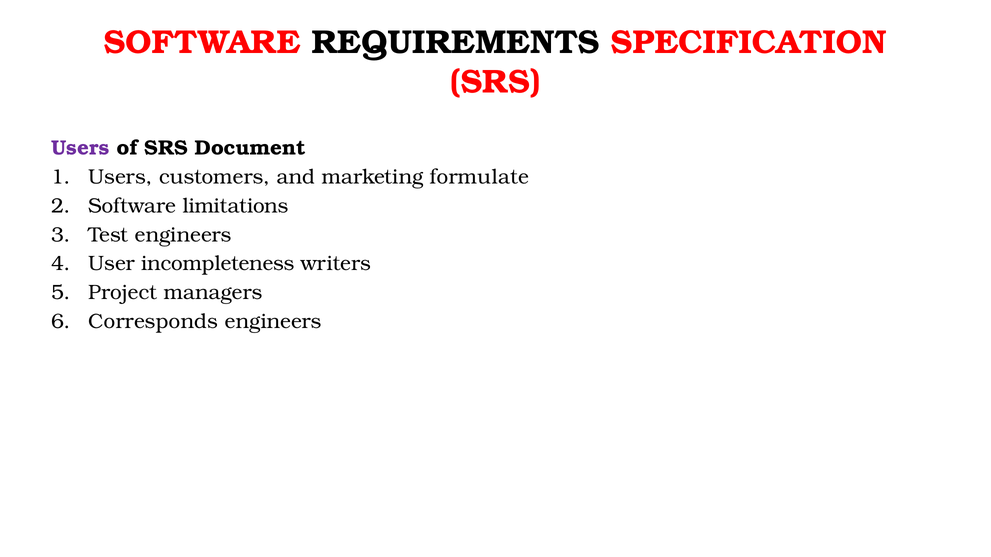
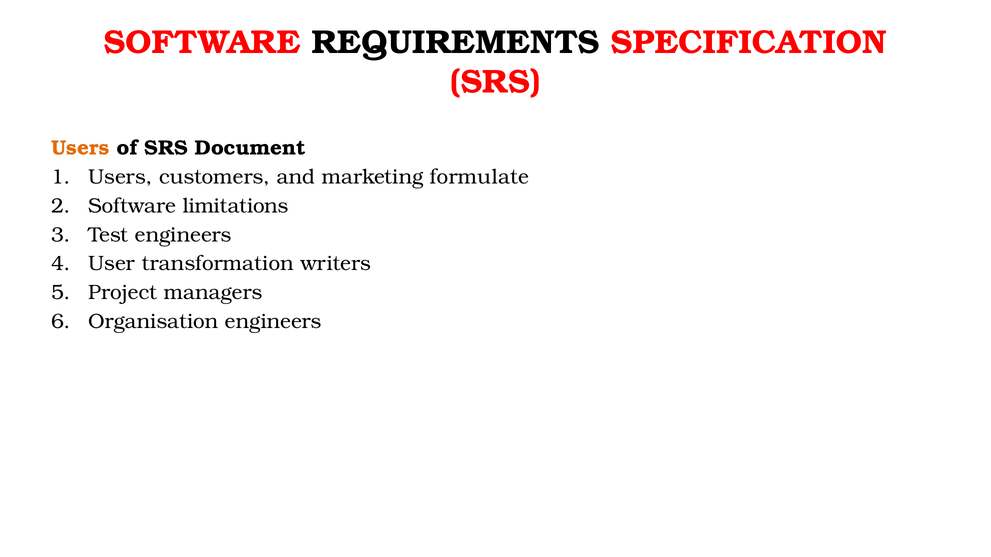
Users colour: purple -> orange (80, 148)
incompleteness: incompleteness -> transformation (218, 264)
Corresponds: Corresponds -> Organisation (153, 322)
